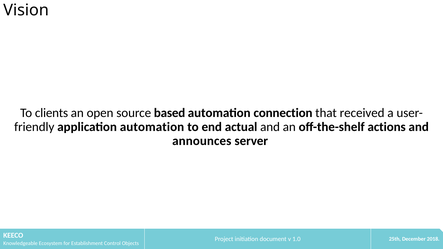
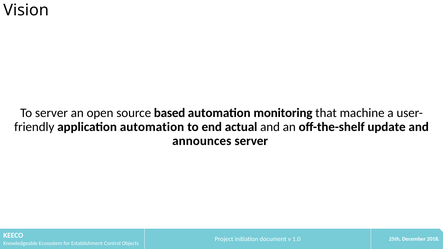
To clients: clients -> server (51, 113)
connection: connection -> monitoring (283, 113)
received: received -> machine (362, 113)
actions: actions -> update (387, 127)
